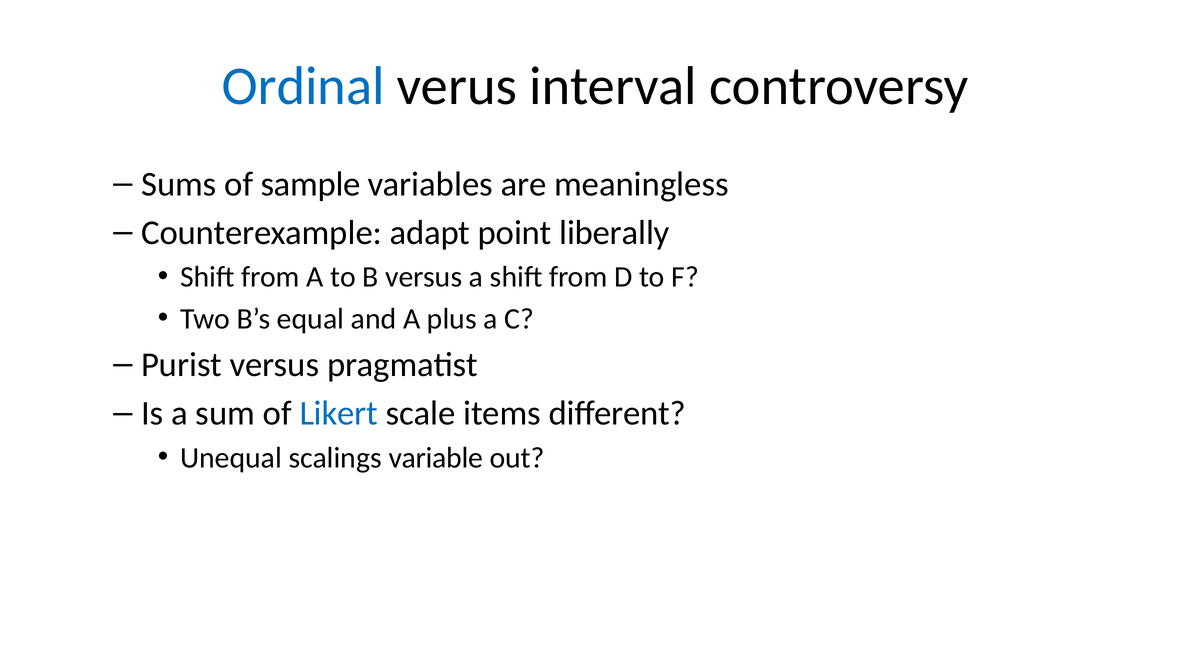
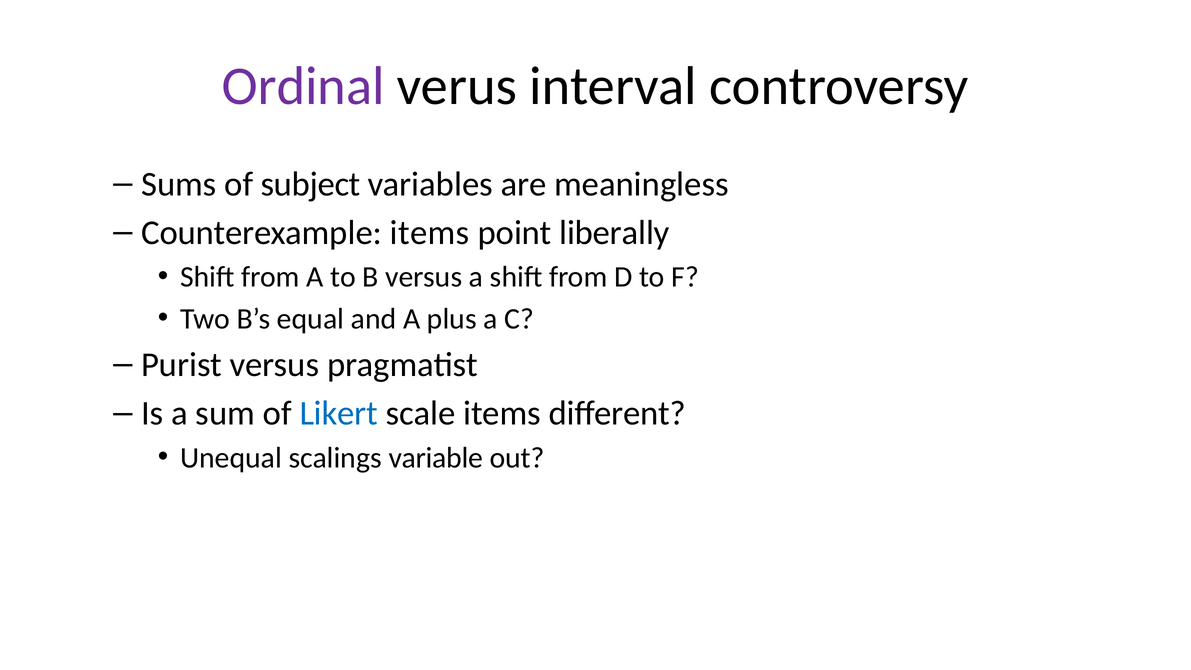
Ordinal colour: blue -> purple (303, 86)
sample: sample -> subject (311, 184)
Counterexample adapt: adapt -> items (430, 233)
